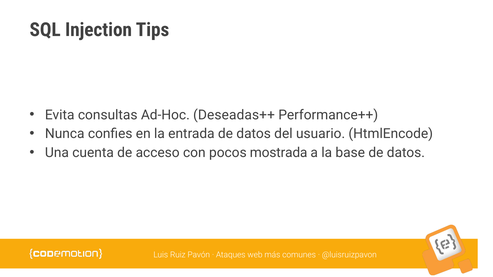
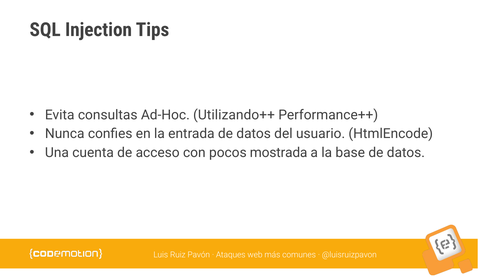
Deseadas++: Deseadas++ -> Utilizando++ (234, 115)
